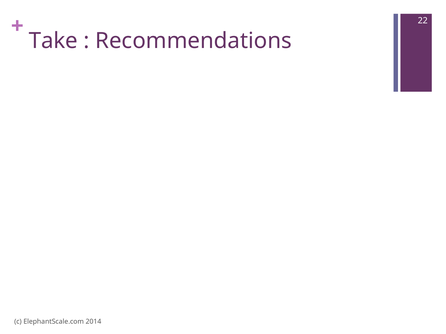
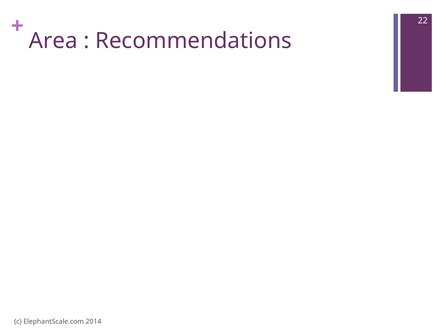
Take: Take -> Area (53, 41)
